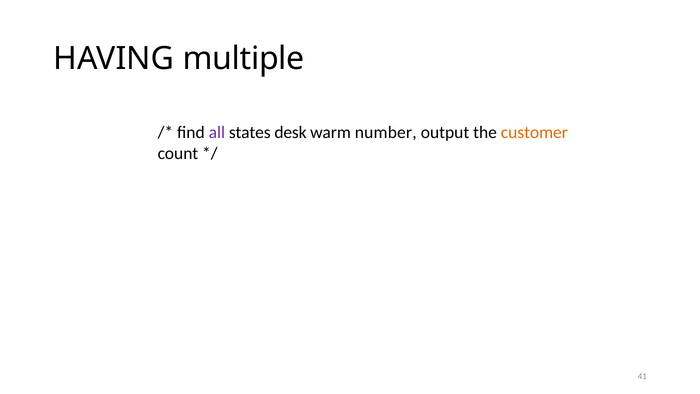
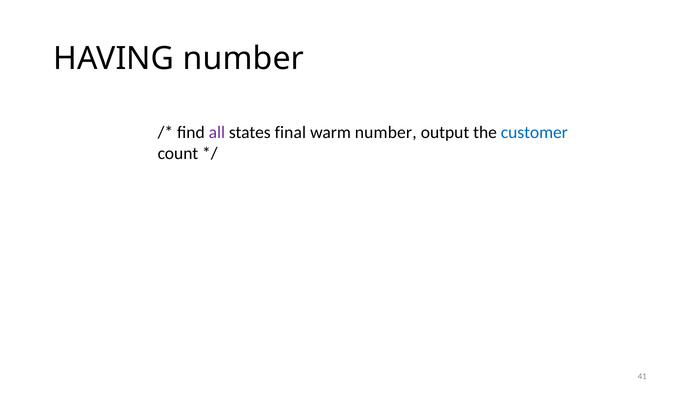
HAVING multiple: multiple -> number (243, 59)
desk: desk -> final (290, 132)
customer colour: orange -> blue (534, 132)
